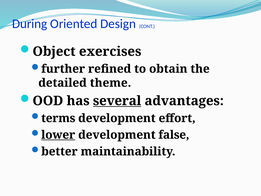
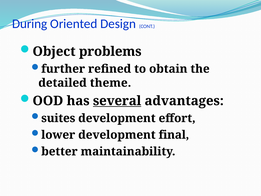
exercises: exercises -> problems (110, 51)
terms: terms -> suites (58, 118)
lower underline: present -> none (58, 135)
false: false -> final (174, 135)
